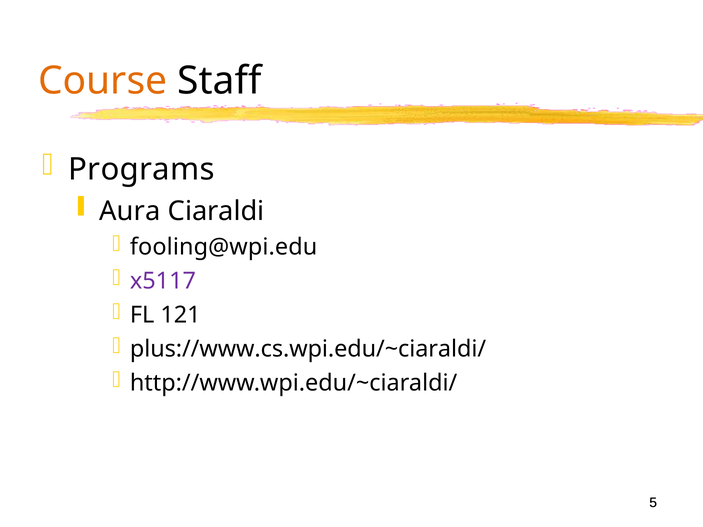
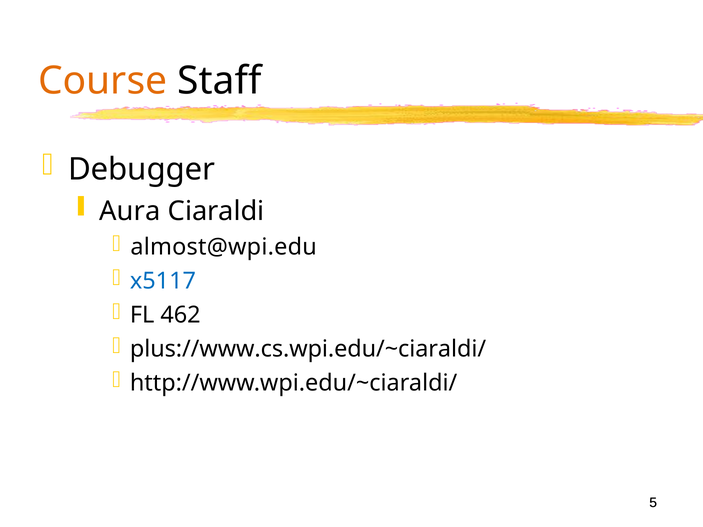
Programs: Programs -> Debugger (142, 170)
fooling@wpi.edu: fooling@wpi.edu -> almost@wpi.edu (224, 247)
x5117 colour: purple -> blue (163, 281)
121: 121 -> 462 (181, 315)
